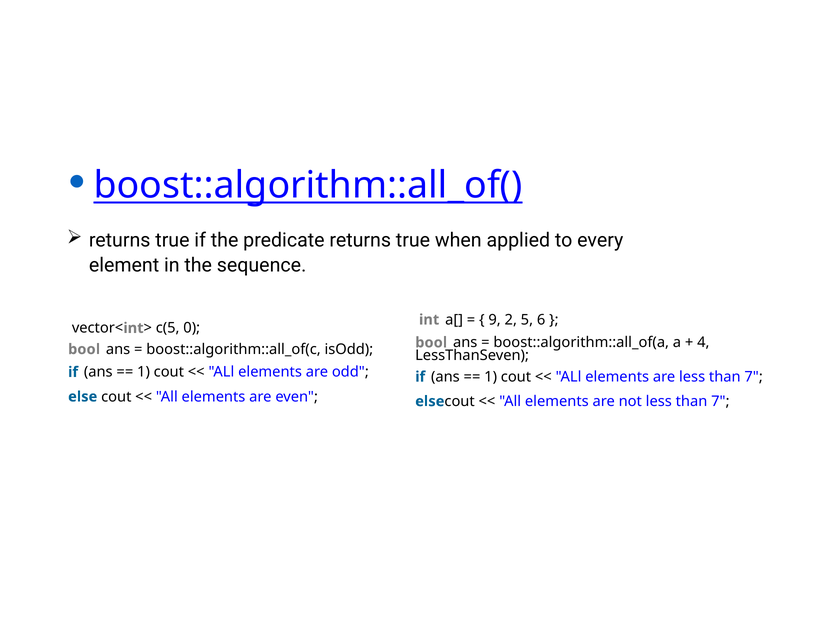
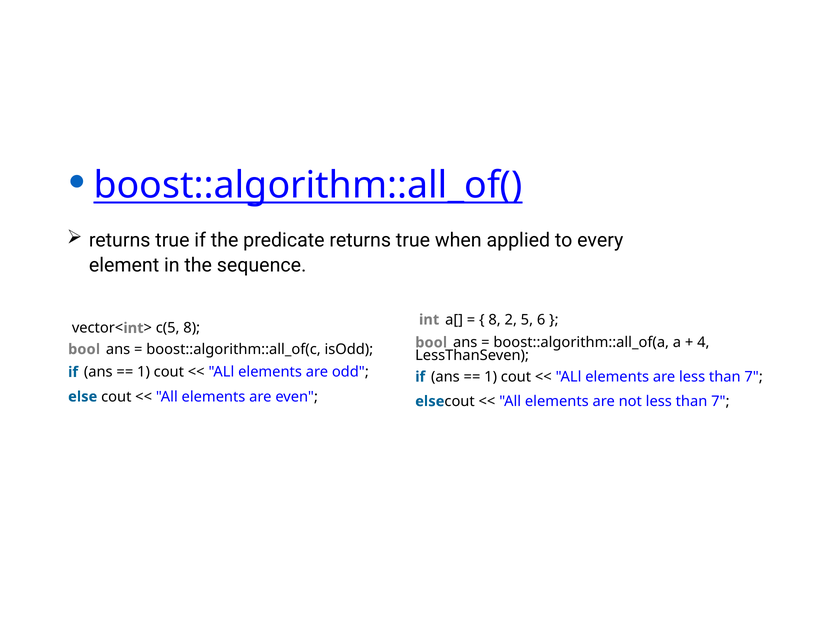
9: 9 -> 8 (495, 320)
c(5 0: 0 -> 8 (192, 328)
